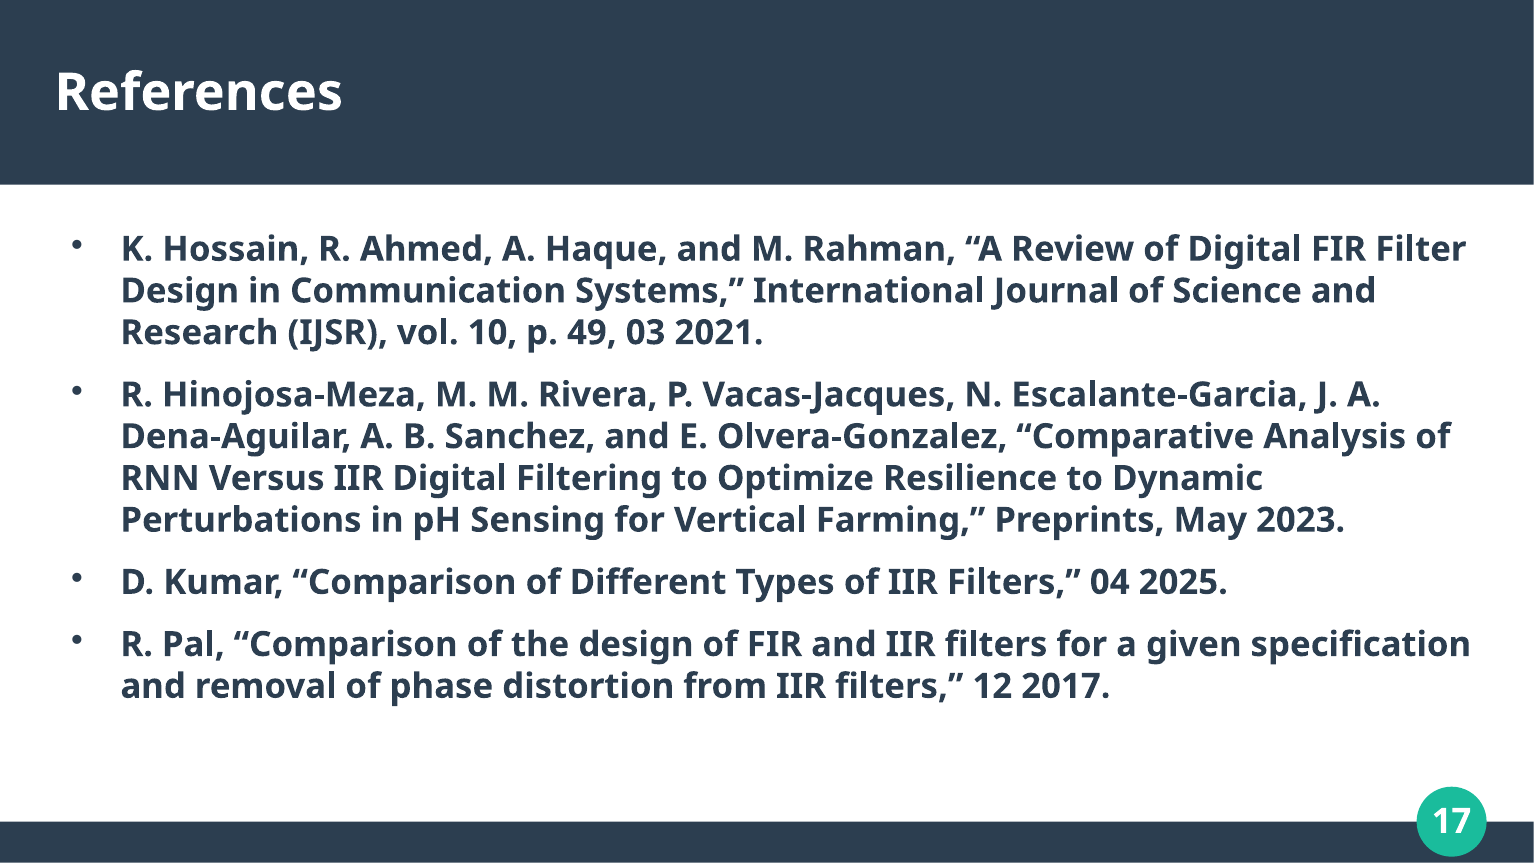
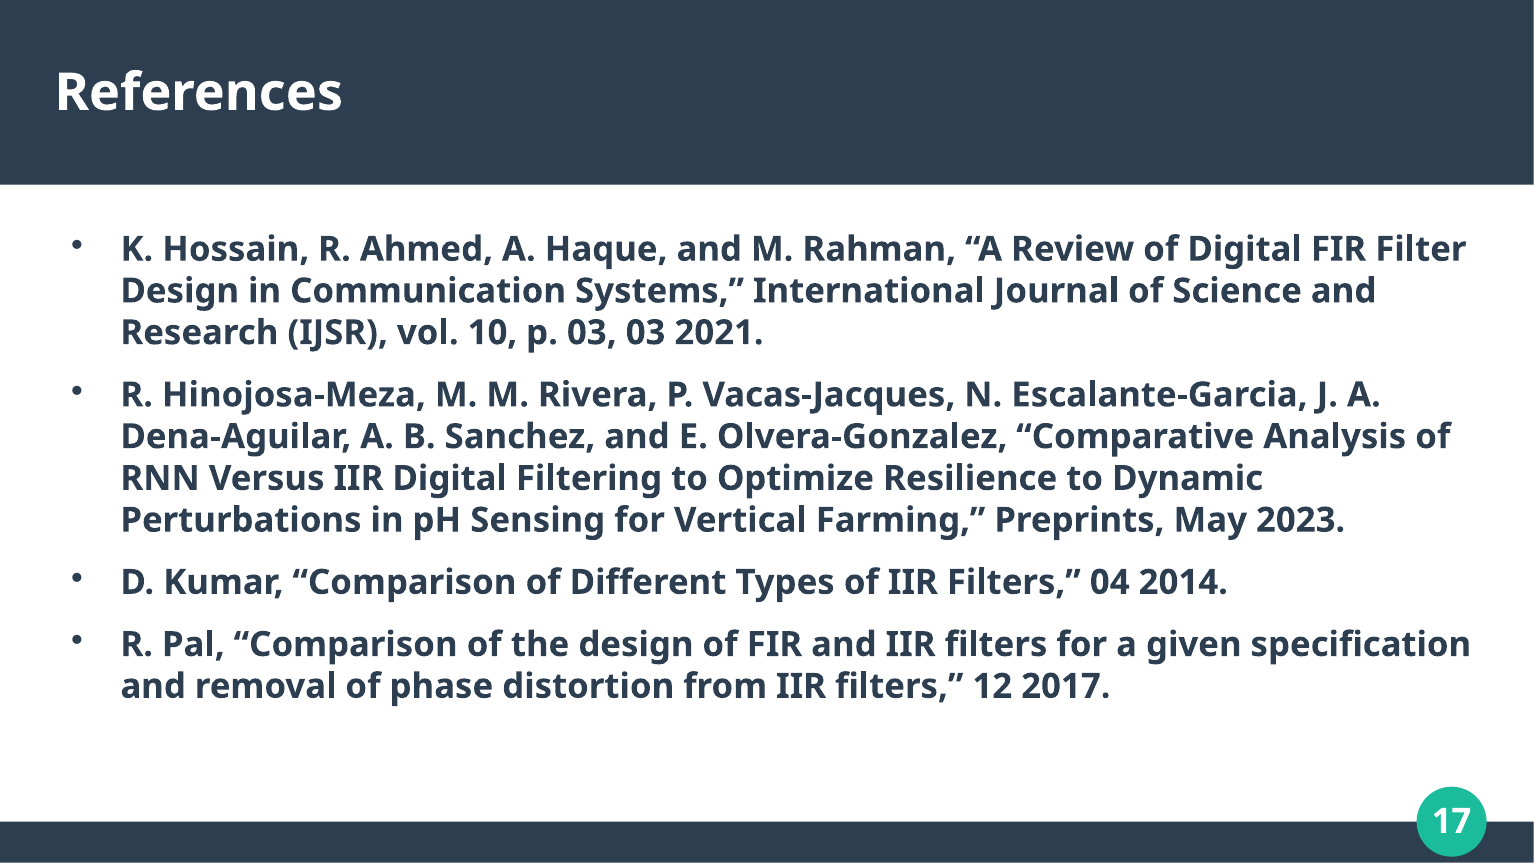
p 49: 49 -> 03 (592, 333)
2025: 2025 -> 2014 (1183, 582)
